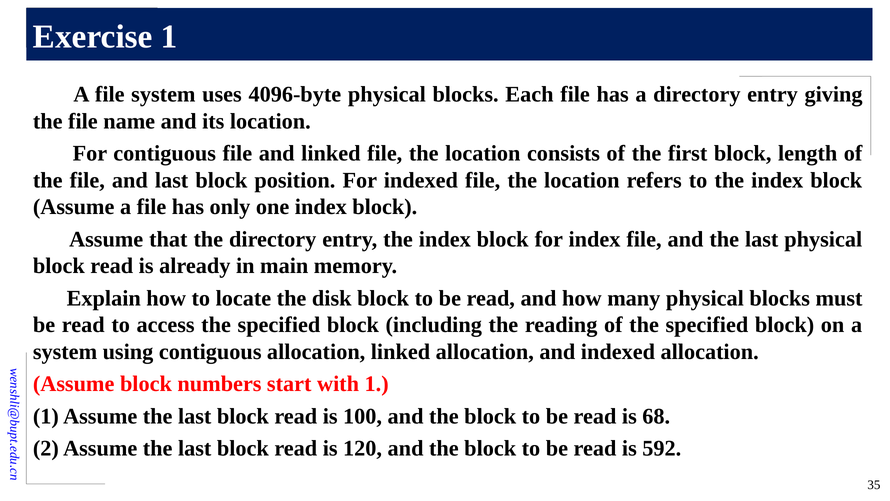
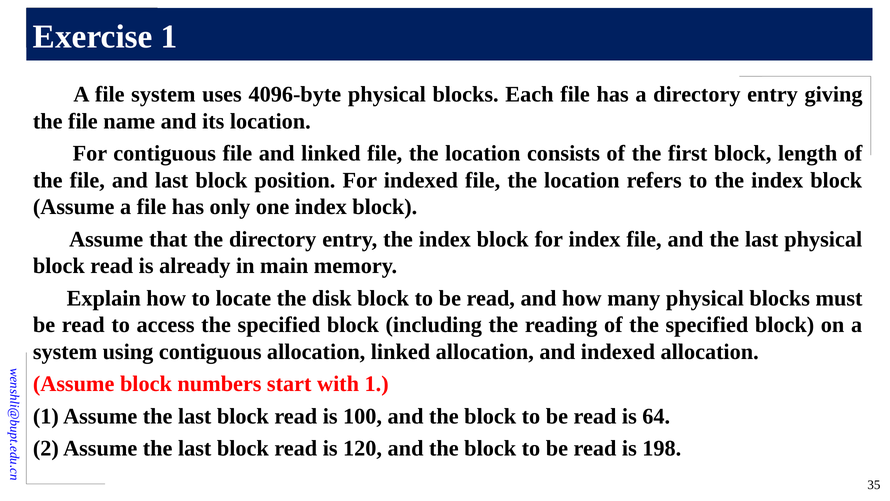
68: 68 -> 64 (656, 416)
592: 592 -> 198 (662, 448)
